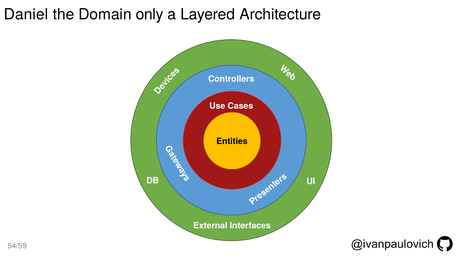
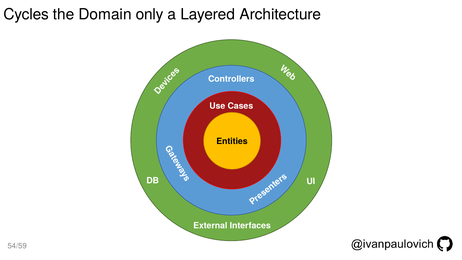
Daniel: Daniel -> Cycles (26, 14)
